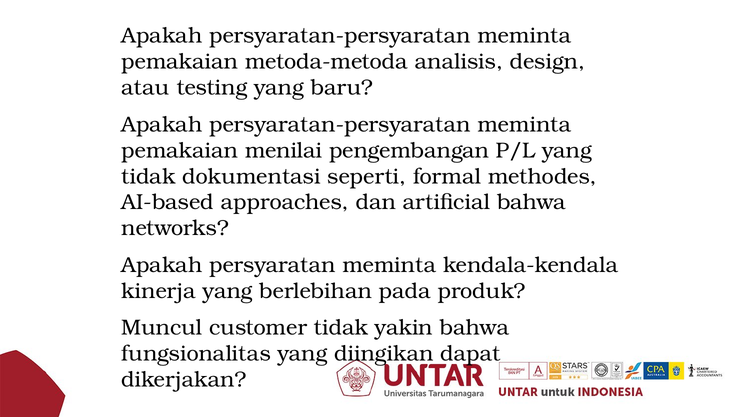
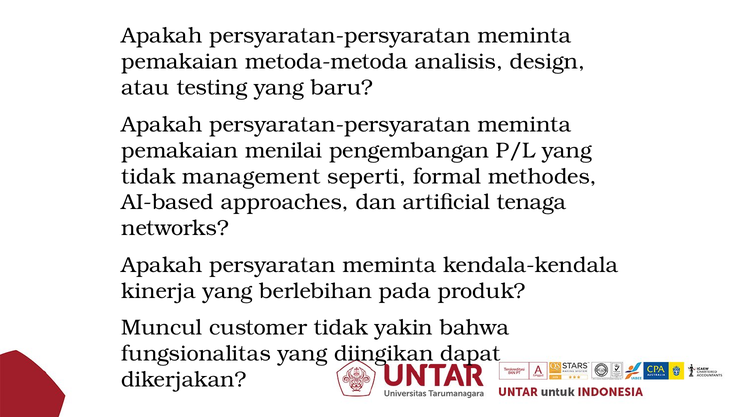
dokumentasi: dokumentasi -> management (251, 177)
artificial bahwa: bahwa -> tenaga (532, 203)
